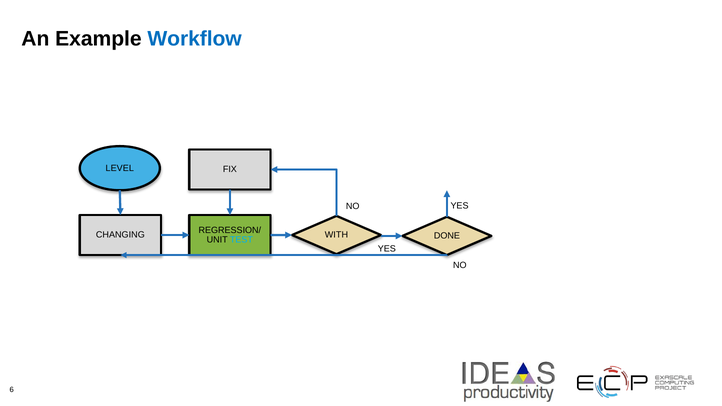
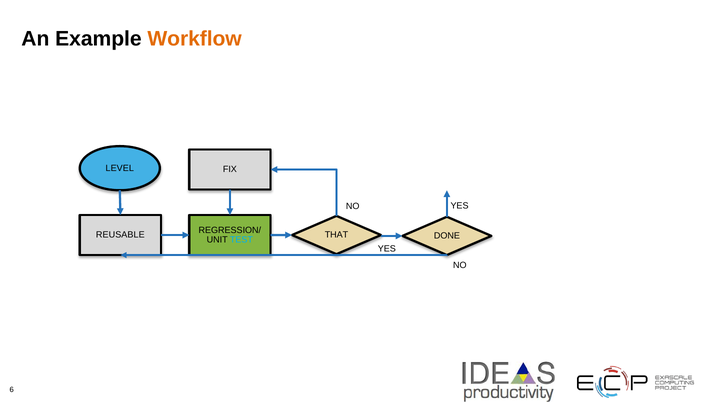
Workflow colour: blue -> orange (195, 39)
CHANGING: CHANGING -> REUSABLE (120, 235)
WITH: WITH -> THAT (336, 235)
